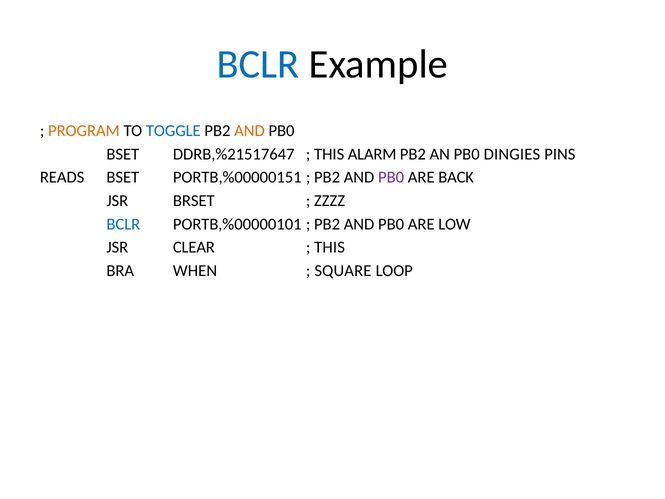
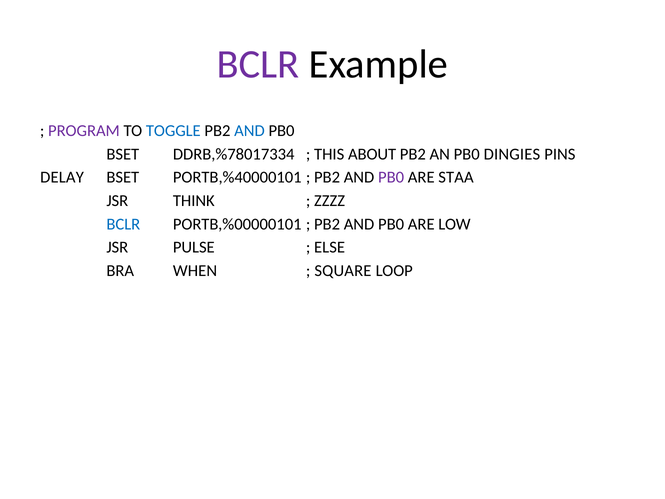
BCLR colour: blue -> purple (258, 64)
PROGRAM colour: orange -> purple (84, 131)
AND colour: orange -> blue (249, 131)
DDRB,%21517647: DDRB,%21517647 -> DDRB,%78017334 (234, 154)
ALARM: ALARM -> ABOUT (372, 154)
READS: READS -> DELAY (62, 177)
PORTB,%00000151: PORTB,%00000151 -> PORTB,%40000101 (237, 177)
BACK: BACK -> STAA (456, 177)
BRSET: BRSET -> THINK (194, 201)
CLEAR: CLEAR -> PULSE (194, 247)
THIS: THIS -> ELSE (330, 247)
